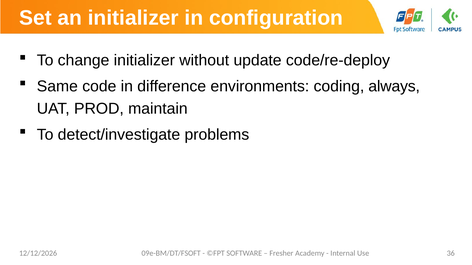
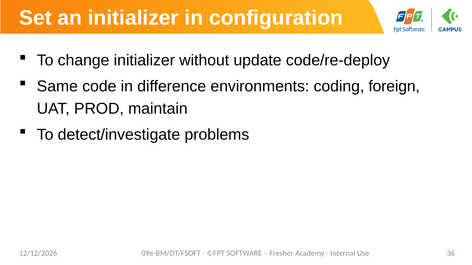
always: always -> foreign (394, 86)
